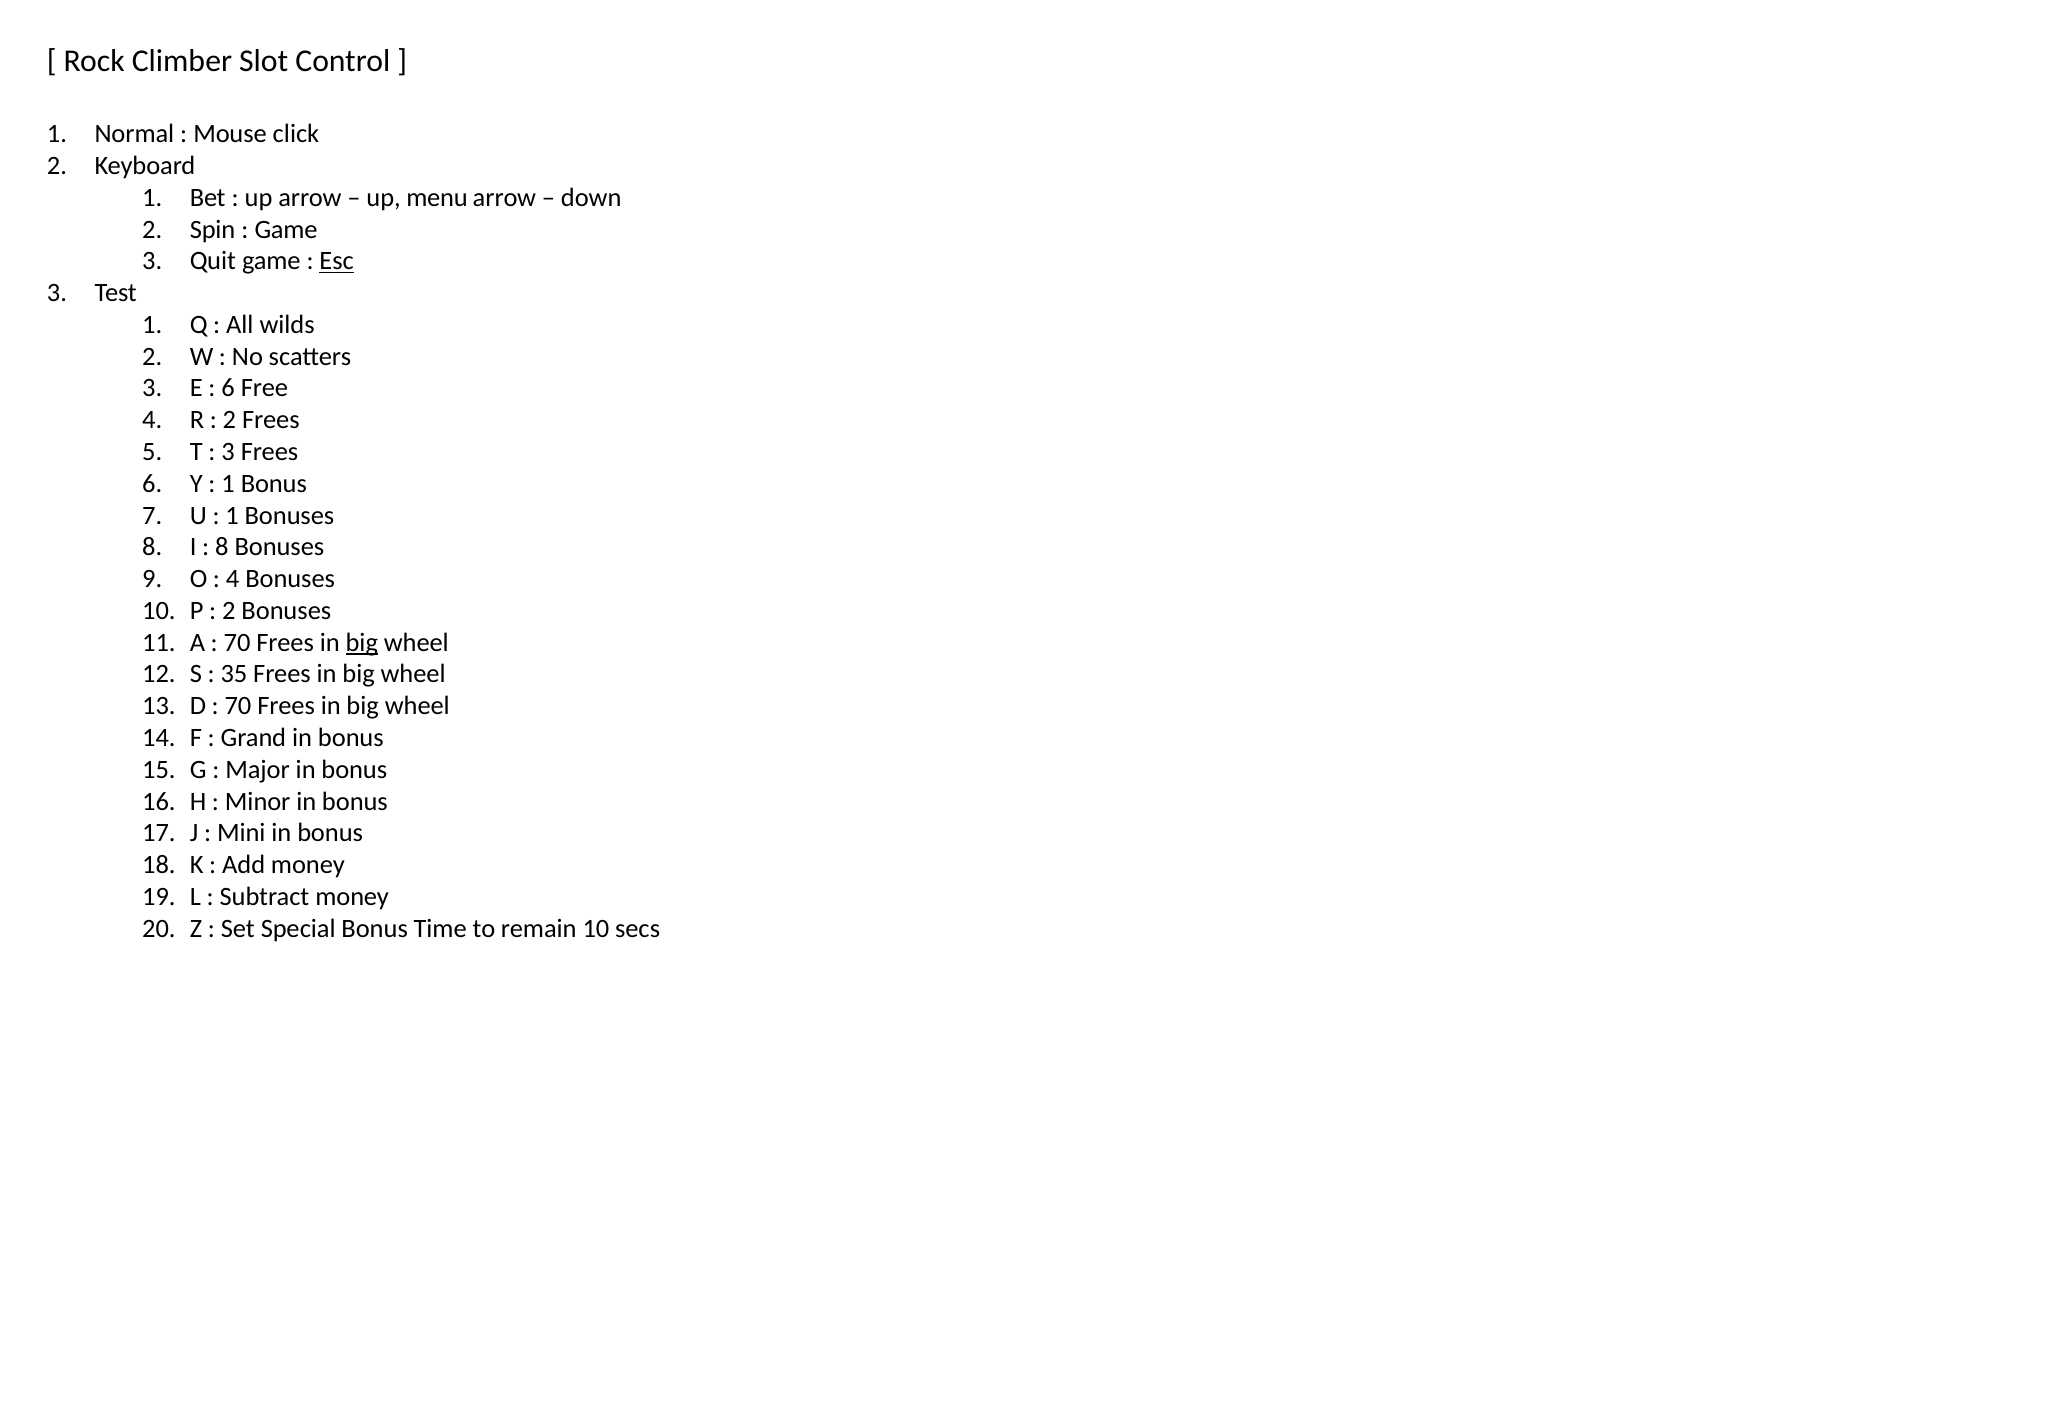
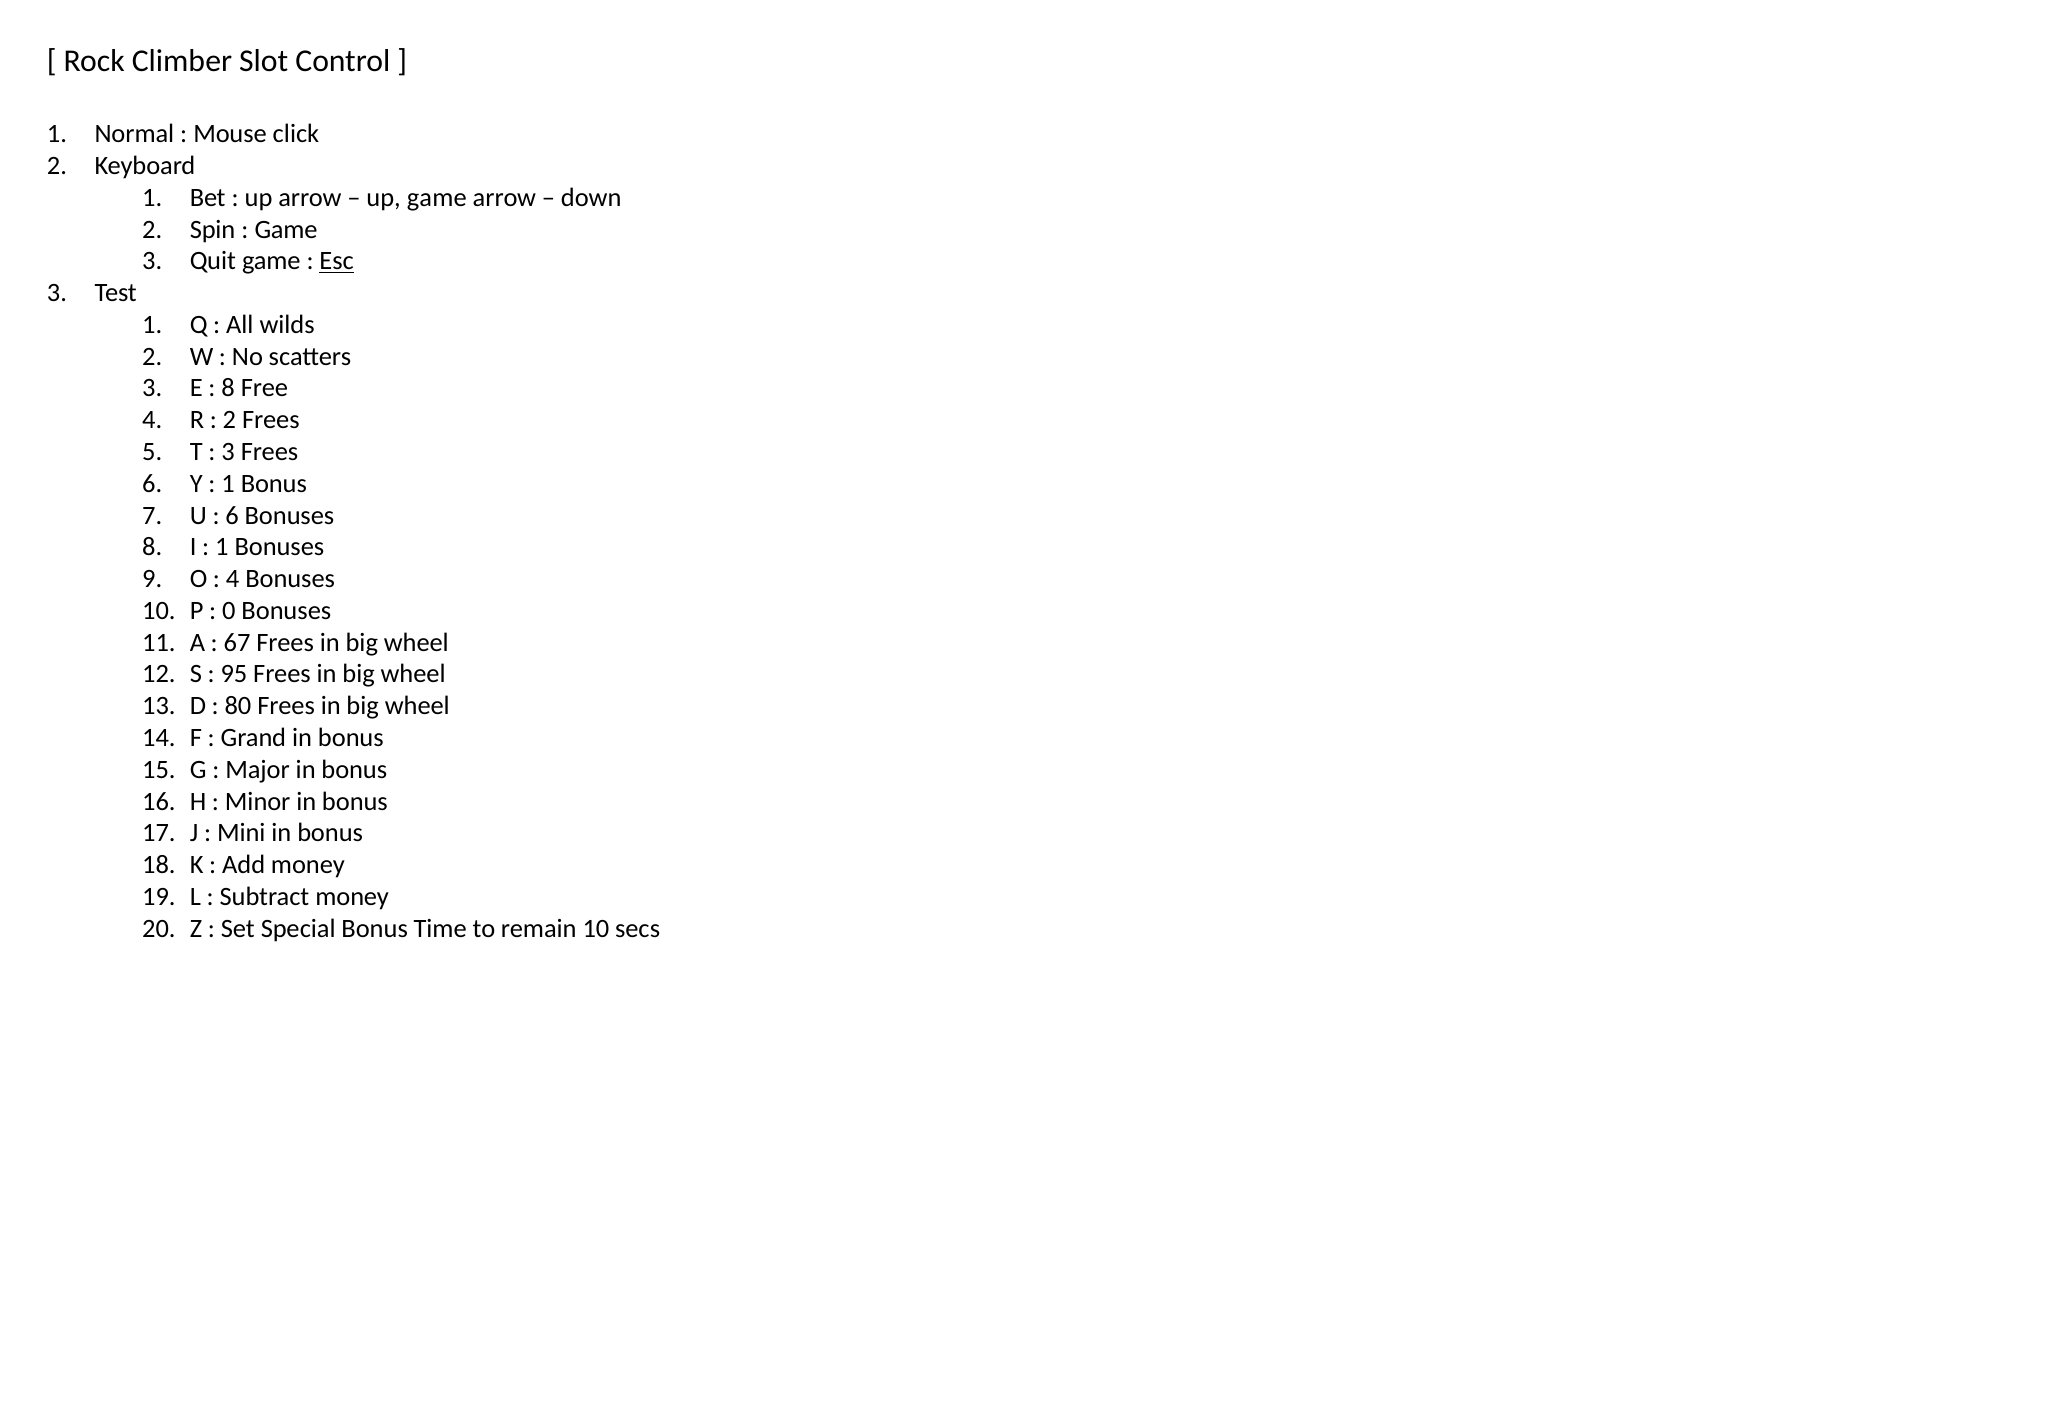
up menu: menu -> game (437, 198)
6: 6 -> 8 (228, 388)
1: 1 -> 6 (232, 515)
8: 8 -> 1 (222, 547)
2: 2 -> 0 (229, 611)
70: 70 -> 67 (237, 643)
big underline: present -> none (362, 643)
35: 35 -> 95 (234, 674)
70: 70 -> 80 (238, 706)
